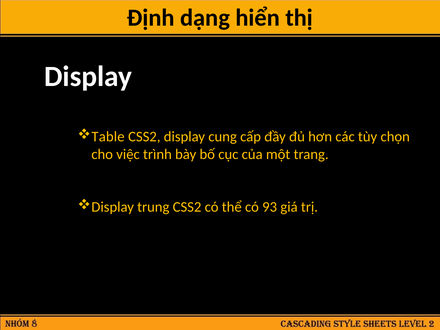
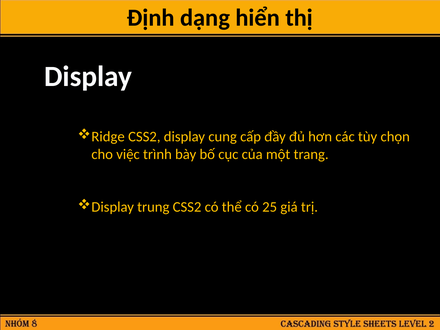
Table: Table -> Ridge (108, 137)
93: 93 -> 25 (270, 207)
